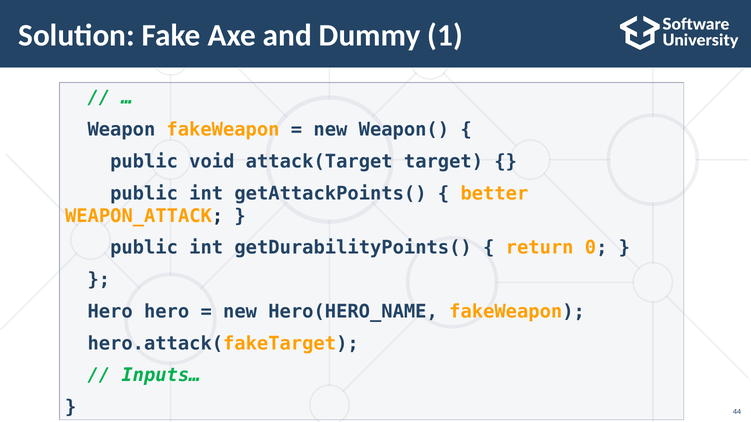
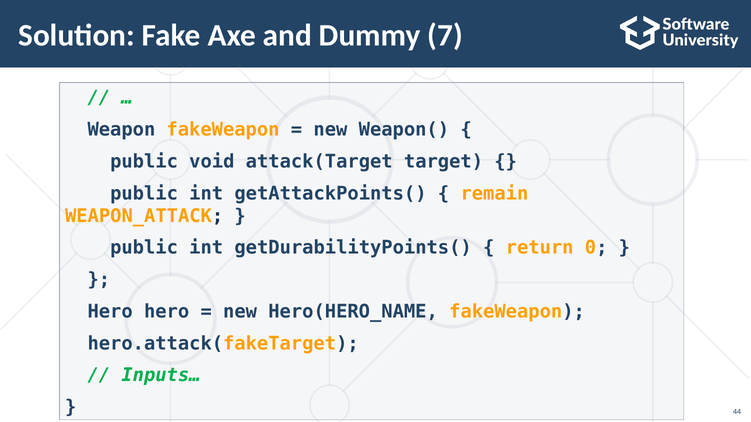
1: 1 -> 7 (445, 36)
better: better -> remain (494, 194)
